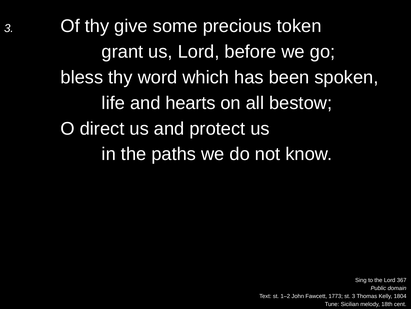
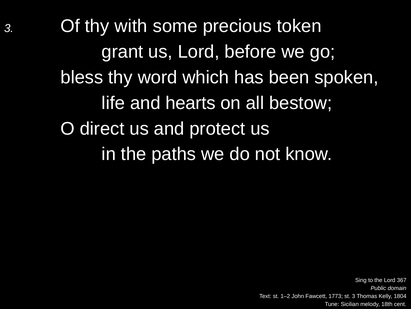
give: give -> with (131, 26)
